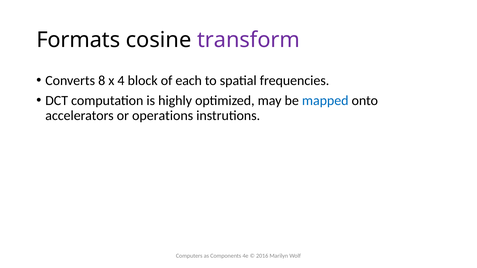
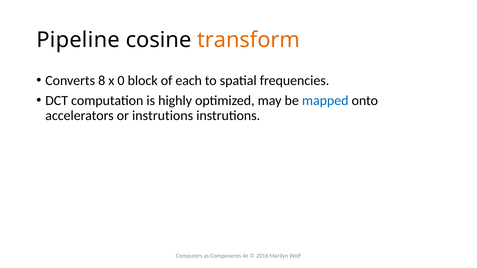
Formats: Formats -> Pipeline (78, 40)
transform colour: purple -> orange (249, 40)
4: 4 -> 0 (121, 81)
or operations: operations -> instrutions (163, 116)
